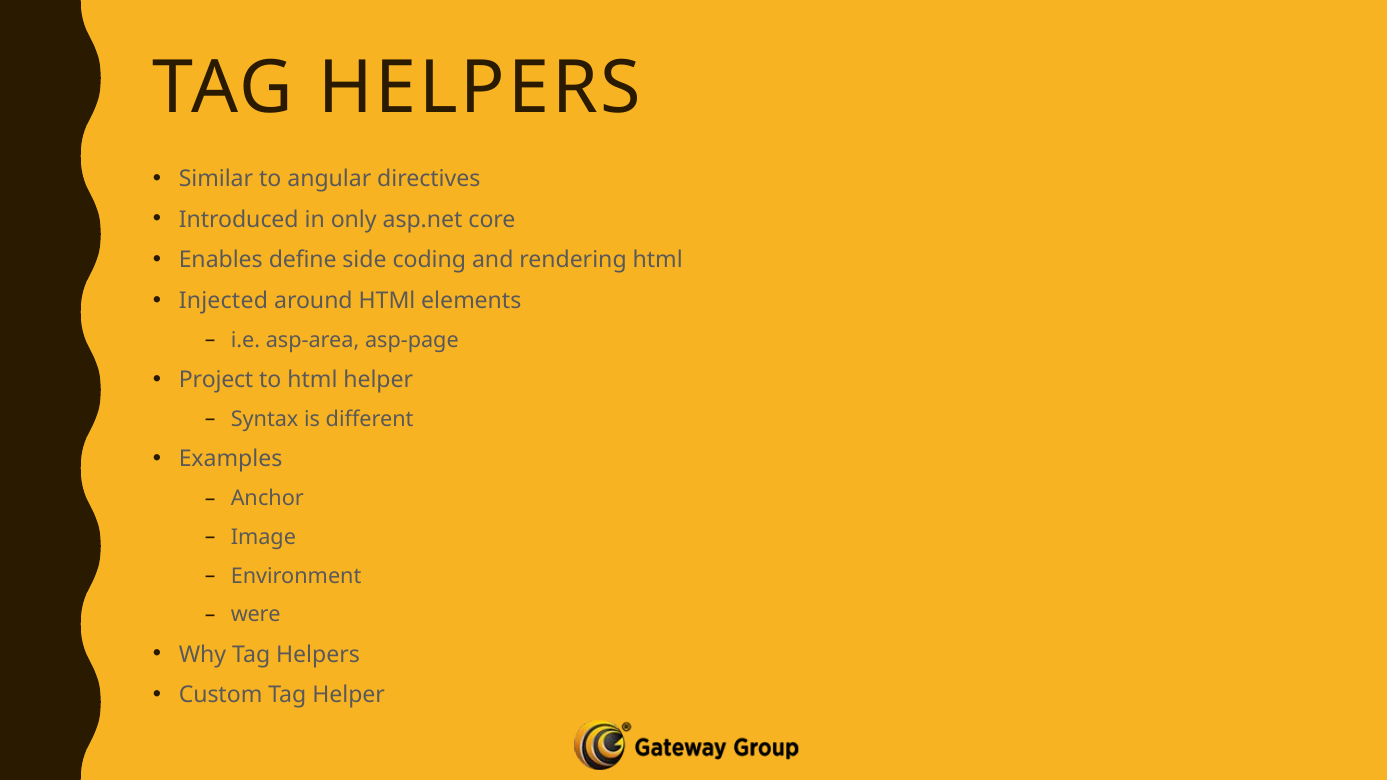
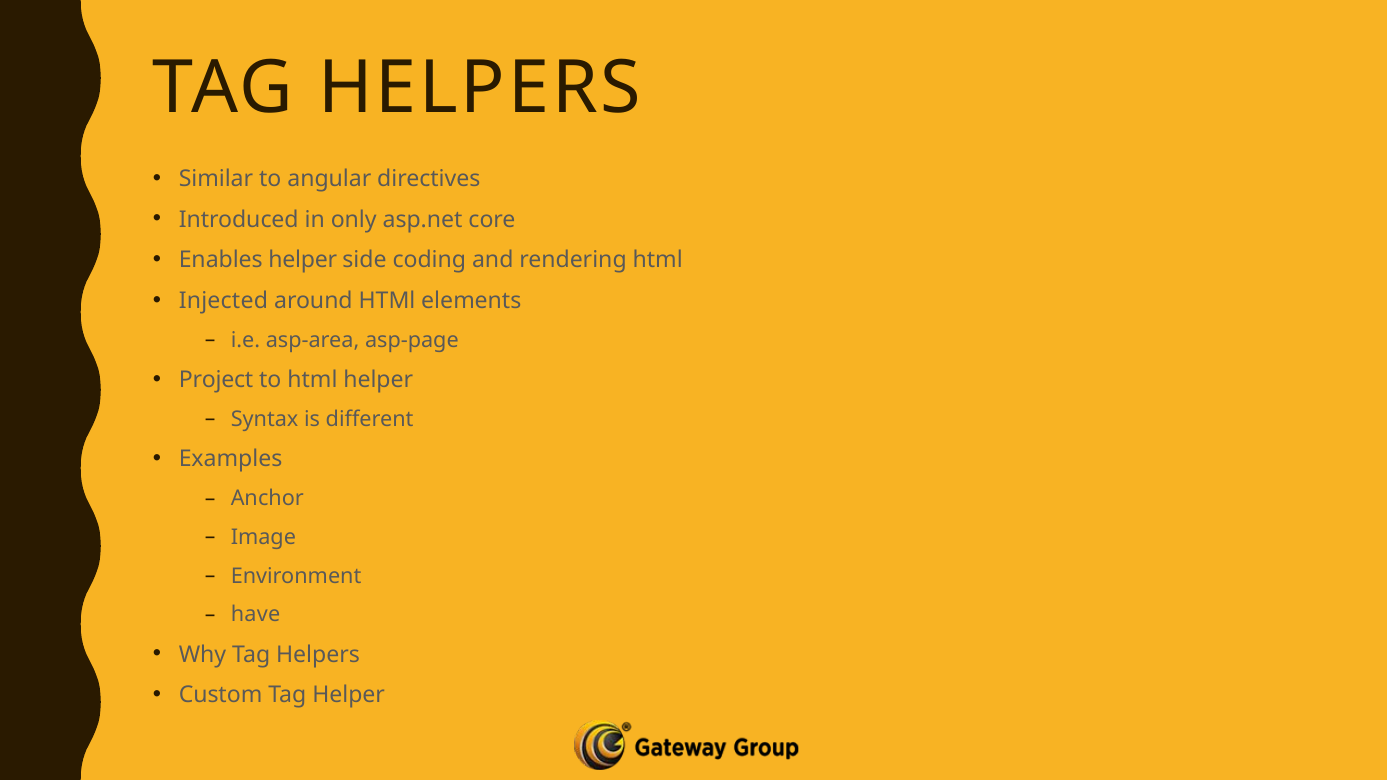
Enables define: define -> helper (303, 260)
were: were -> have (256, 615)
